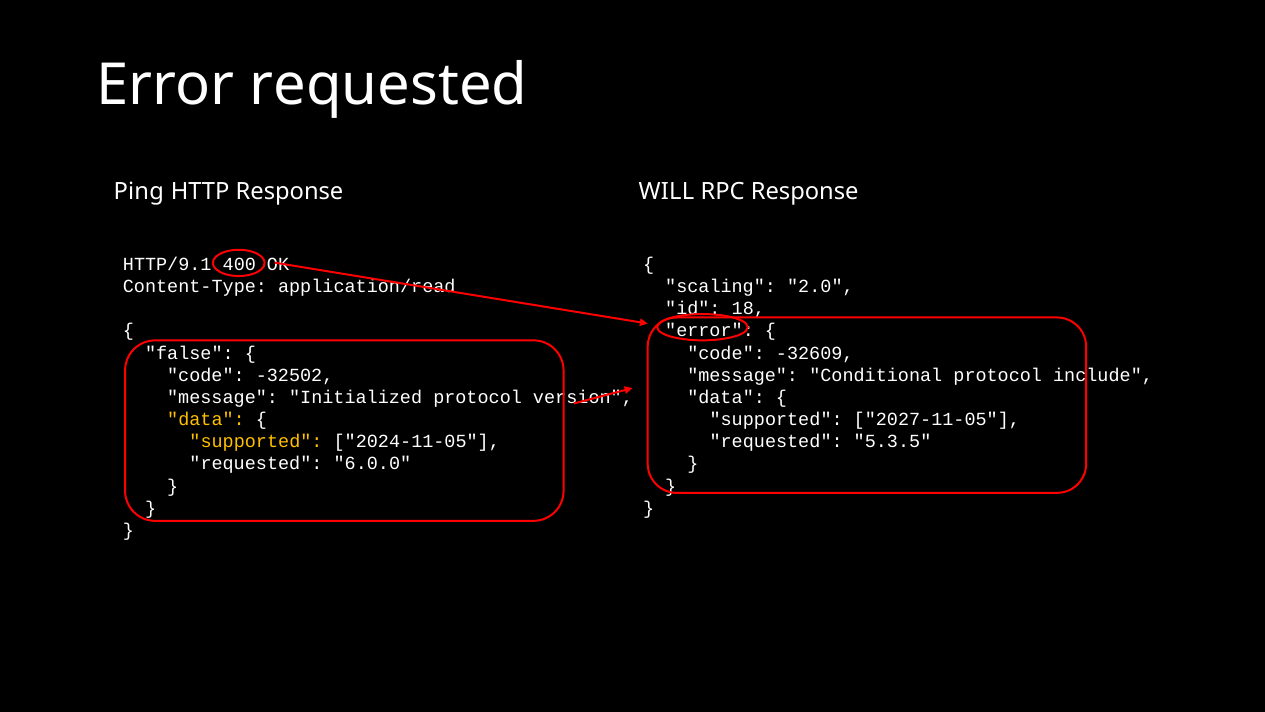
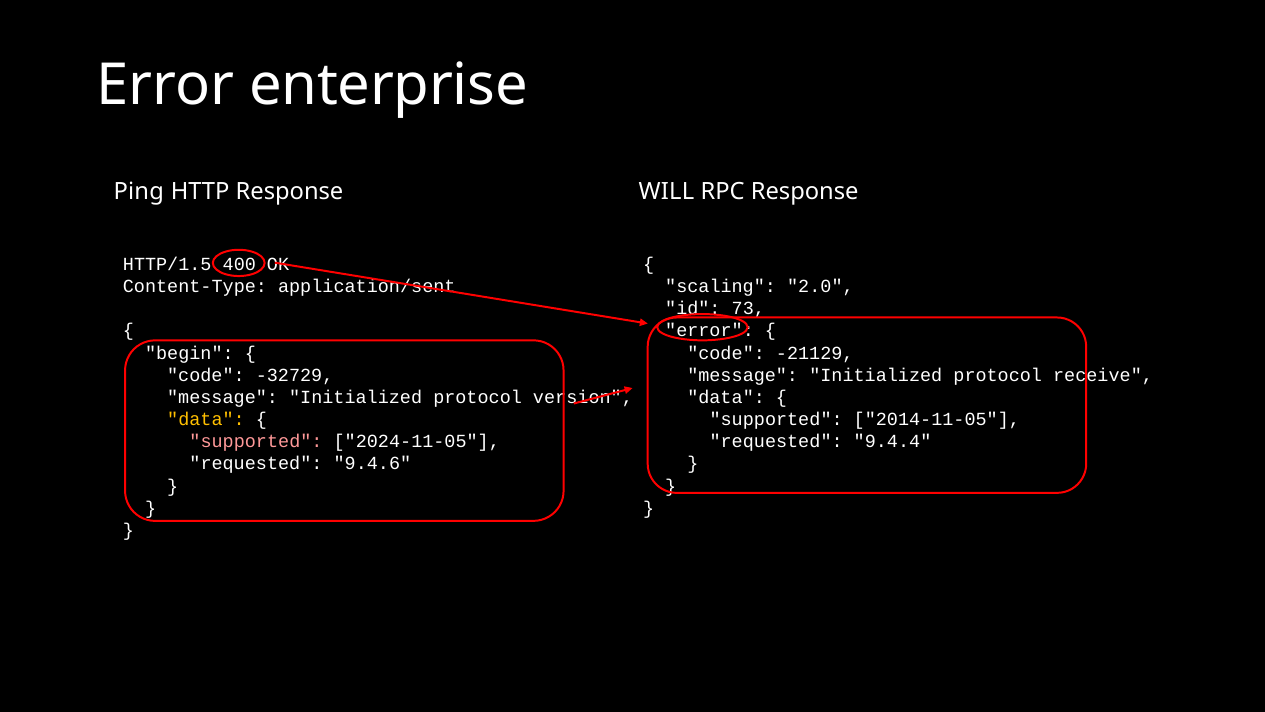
Error requested: requested -> enterprise (389, 85)
HTTP/9.1: HTTP/9.1 -> HTTP/1.5 (167, 264)
application/read: application/read -> application/sent (367, 286)
18: 18 -> 73 (748, 308)
false: false -> begin (189, 353)
-32609: -32609 -> -21129 (815, 353)
-32502: -32502 -> -32729 (295, 375)
Conditional: Conditional -> Initialized (876, 375)
include: include -> receive (1103, 375)
2027-11-05: 2027-11-05 -> 2014-11-05 (937, 419)
5.3.5: 5.3.5 -> 9.4.4 (893, 441)
supported colour: yellow -> pink (256, 441)
6.0.0: 6.0.0 -> 9.4.6 (372, 464)
